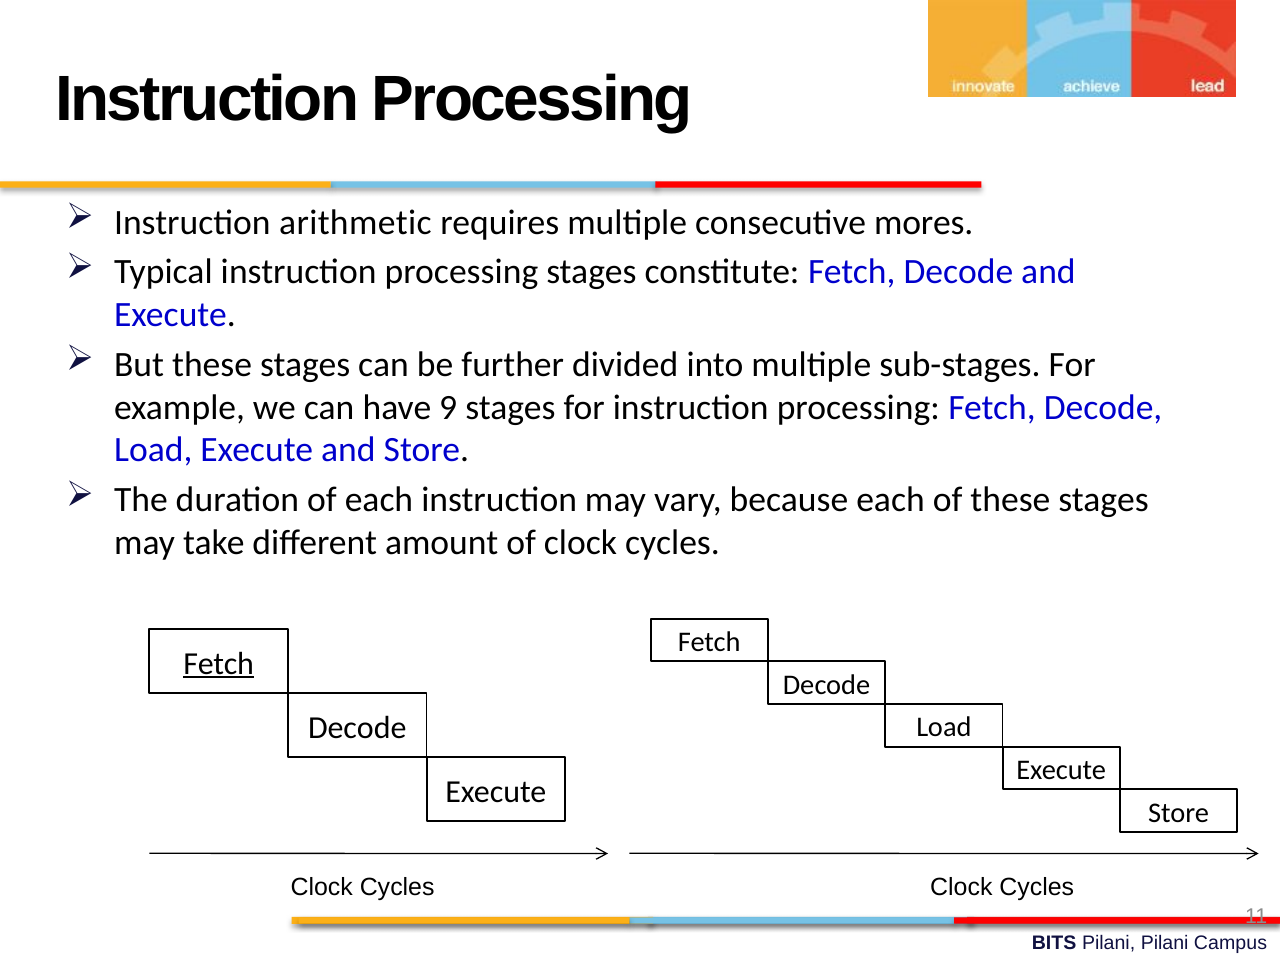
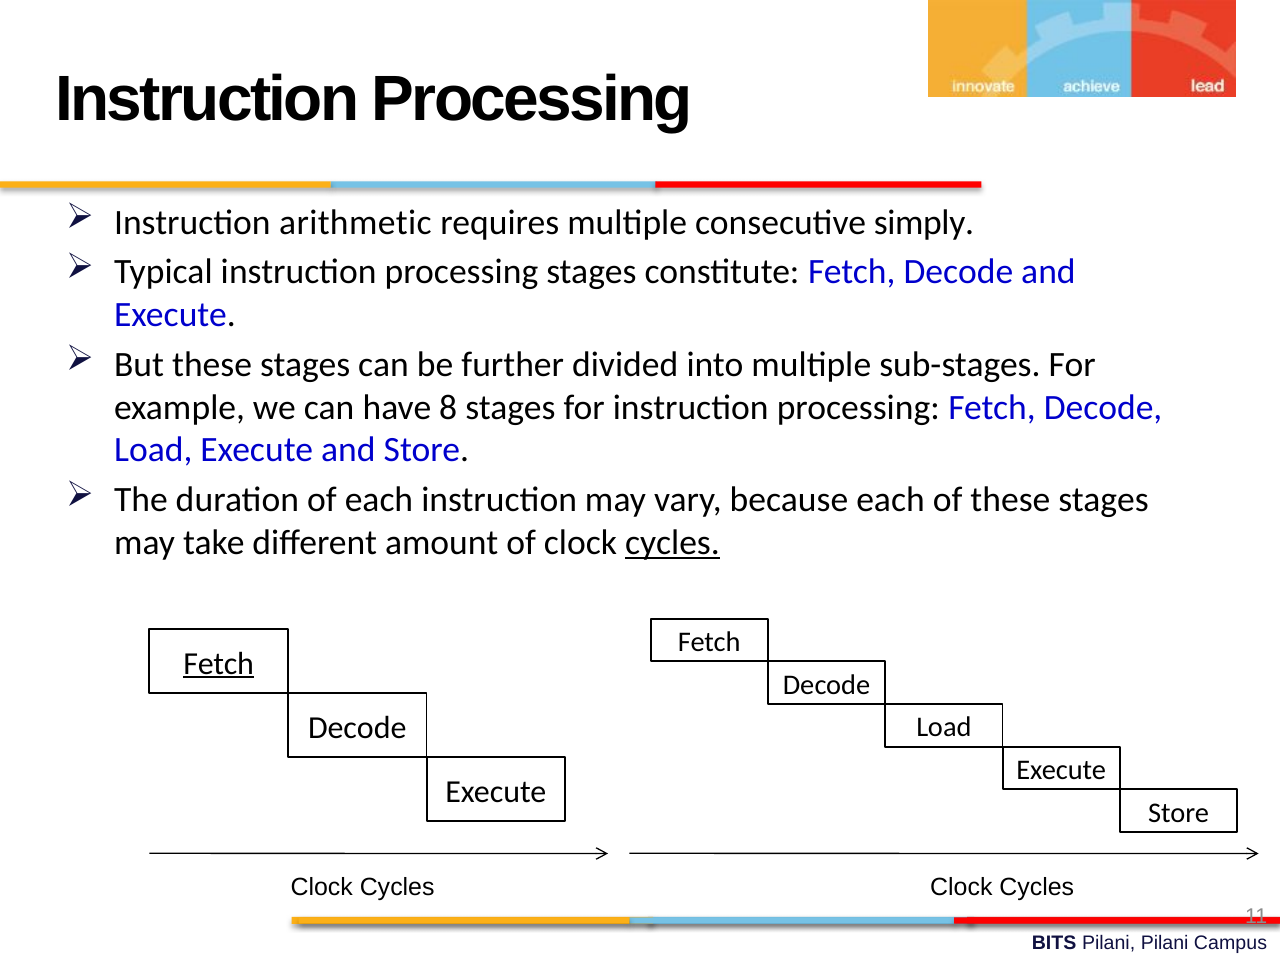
mores: mores -> simply (924, 222)
9: 9 -> 8 (448, 407)
cycles underline: none -> present (672, 543)
